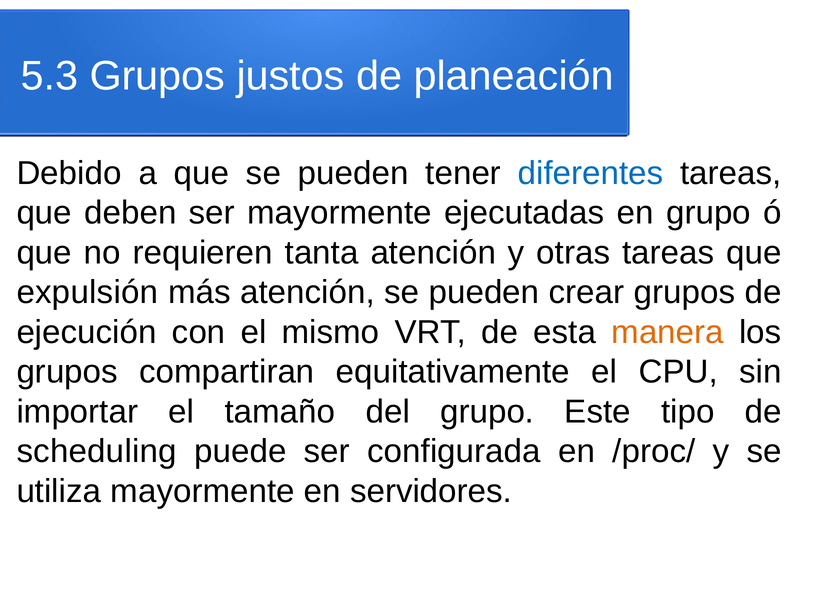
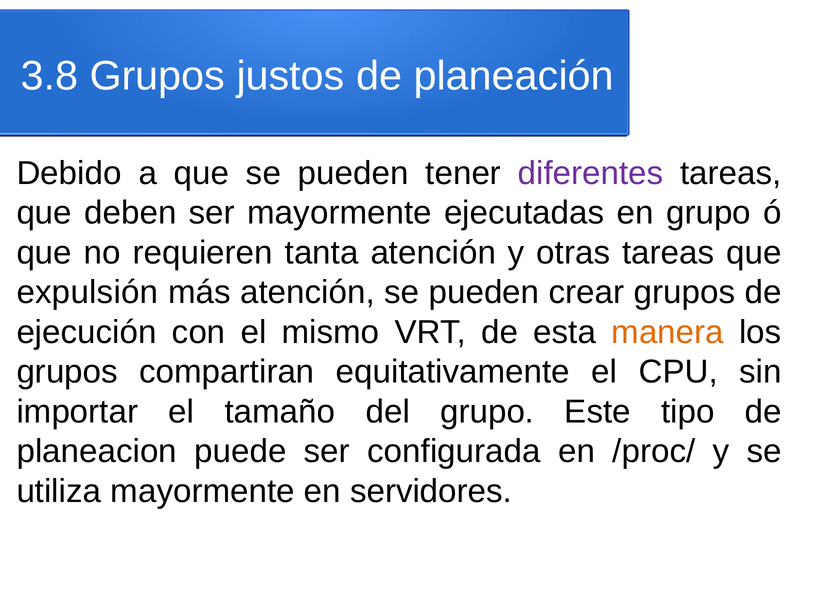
5.3: 5.3 -> 3.8 (49, 76)
diferentes colour: blue -> purple (591, 173)
scheduling: scheduling -> planeacion (97, 452)
